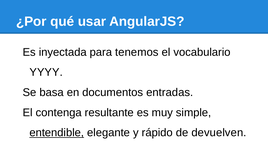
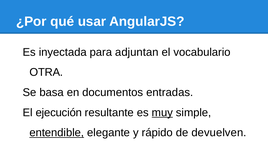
tenemos: tenemos -> adjuntan (137, 52)
YYYY: YYYY -> OTRA (46, 72)
contenga: contenga -> ejecución (59, 112)
muy underline: none -> present (162, 112)
